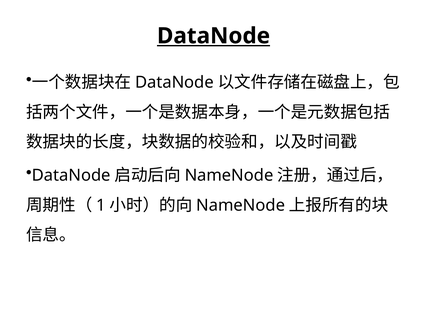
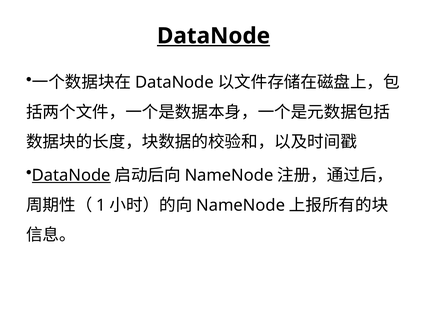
DataNode underline: none -> present (71, 175)
